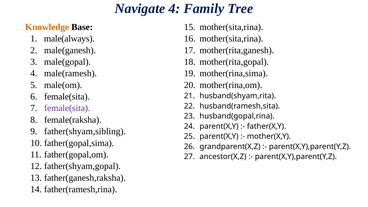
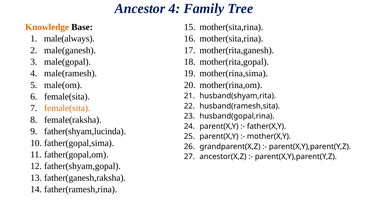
Navigate: Navigate -> Ancestor (140, 9)
female(sita colour: purple -> orange (67, 108)
father(shyam,sibling: father(shyam,sibling -> father(shyam,lucinda (85, 131)
